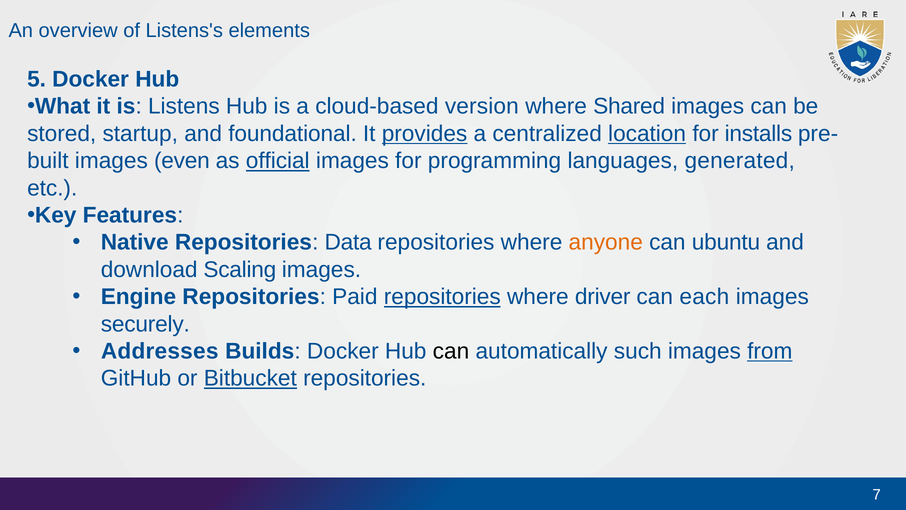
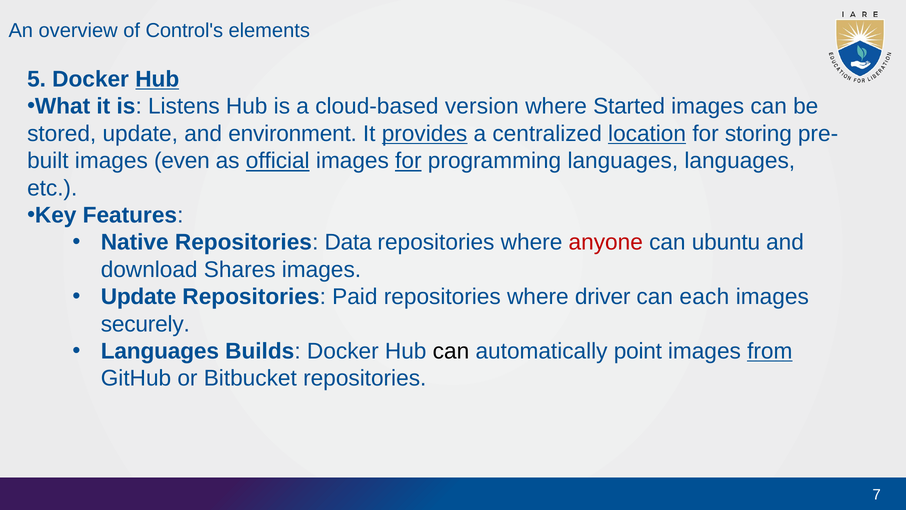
Listens's: Listens's -> Control's (184, 31)
Hub underline: none -> present (157, 79)
Shared: Shared -> Started (629, 106)
stored startup: startup -> update (140, 134)
foundational: foundational -> environment (293, 134)
installs: installs -> storing (758, 134)
for underline: none -> present (408, 161)
languages generated: generated -> languages (740, 161)
anyone colour: orange -> red (606, 242)
Scaling: Scaling -> Shares (240, 269)
Engine: Engine -> Update (139, 297)
repositories underline: present -> none (442, 297)
Addresses: Addresses -> Languages (160, 351)
such: such -> point (638, 351)
Bitbucket underline: present -> none (250, 378)
